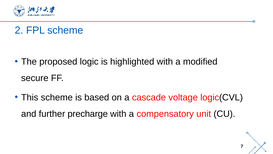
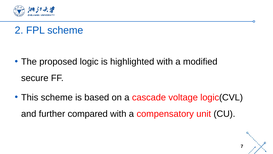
precharge: precharge -> compared (88, 114)
